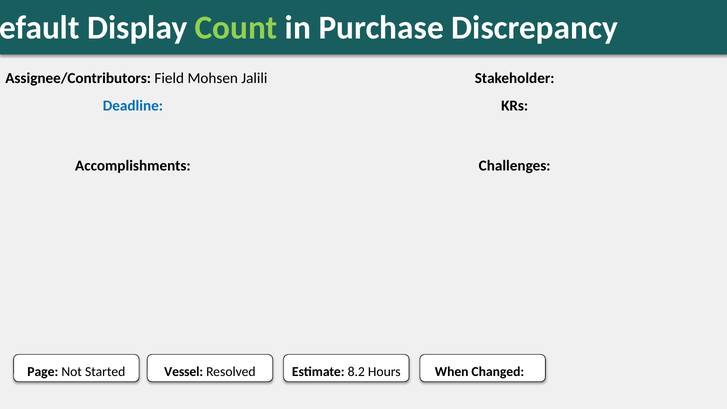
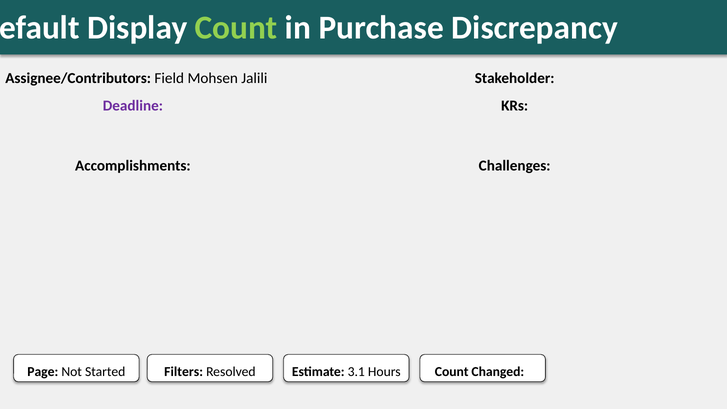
Deadline colour: blue -> purple (133, 106)
Vessel: Vessel -> Filters (184, 372)
8.2: 8.2 -> 3.1 (356, 372)
Hours When: When -> Count (452, 372)
